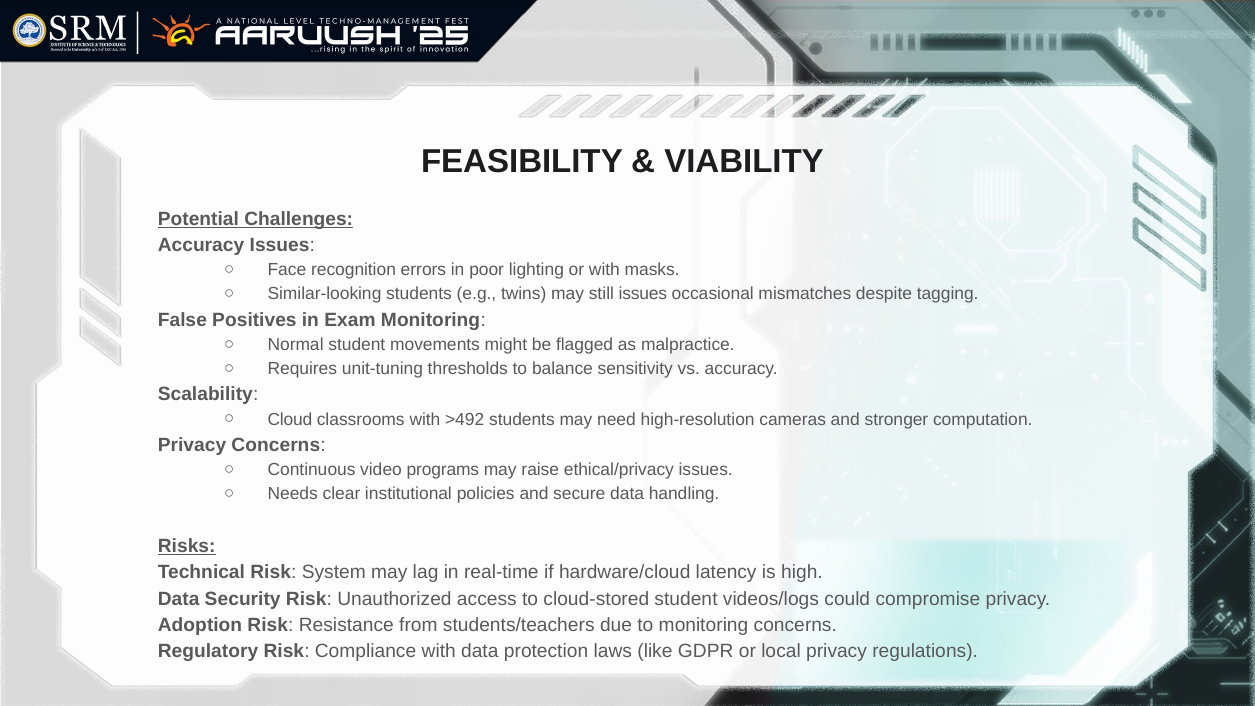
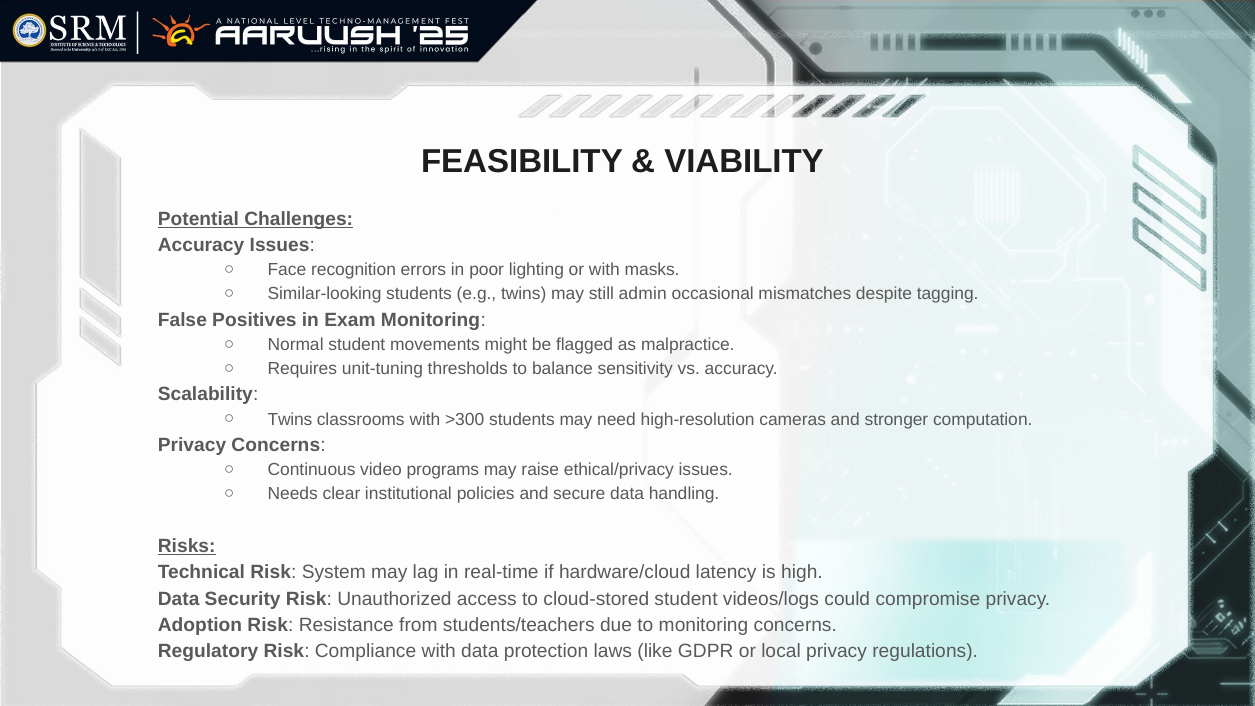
still issues: issues -> admin (643, 294)
Cloud: Cloud -> Twins (290, 419)
>492: >492 -> >300 (465, 419)
